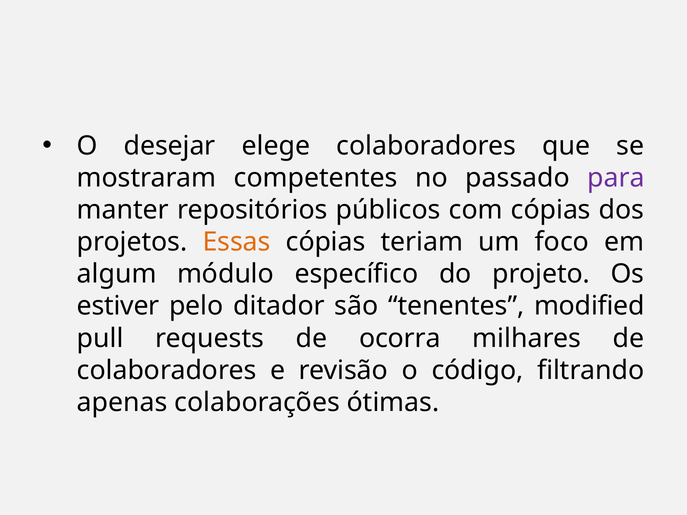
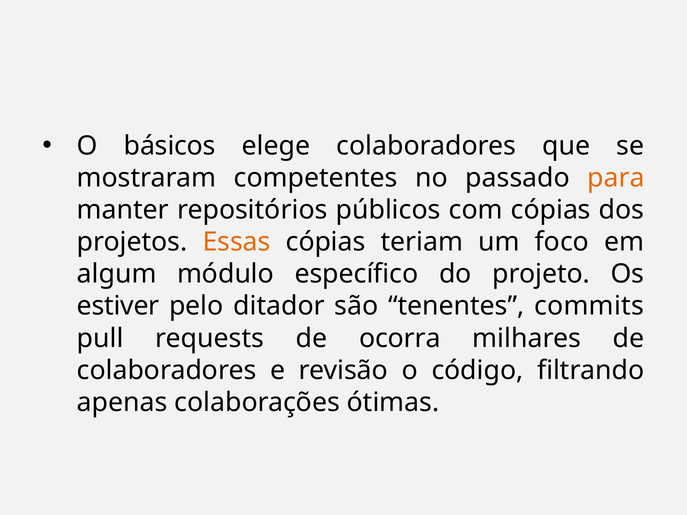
desejar: desejar -> básicos (170, 146)
para colour: purple -> orange (616, 178)
modified: modified -> commits (589, 306)
